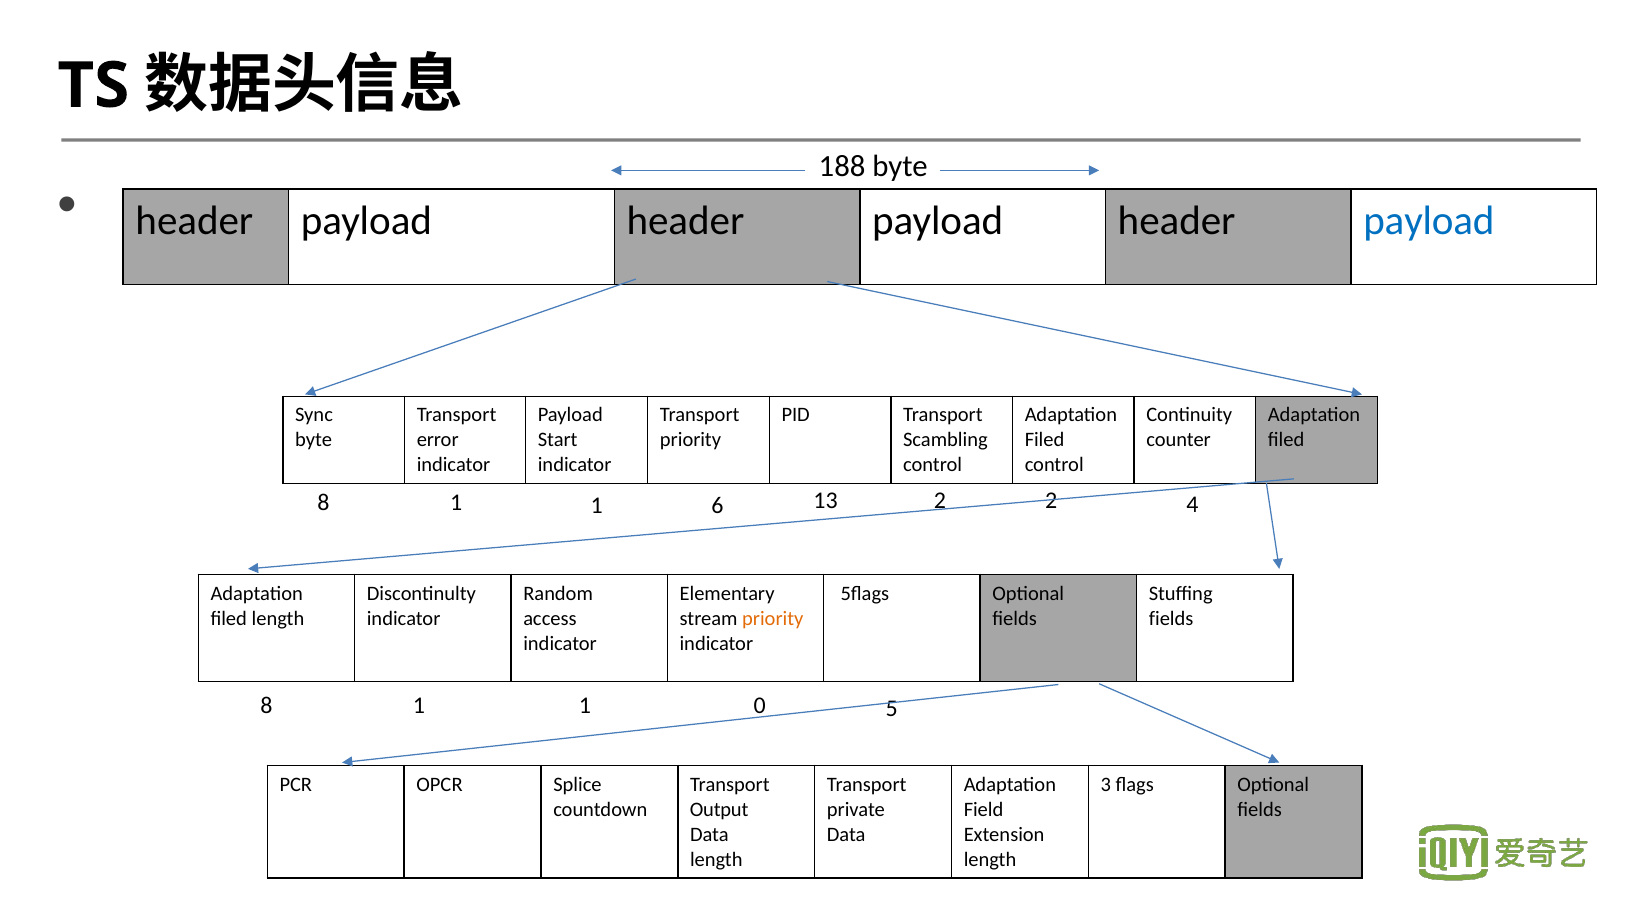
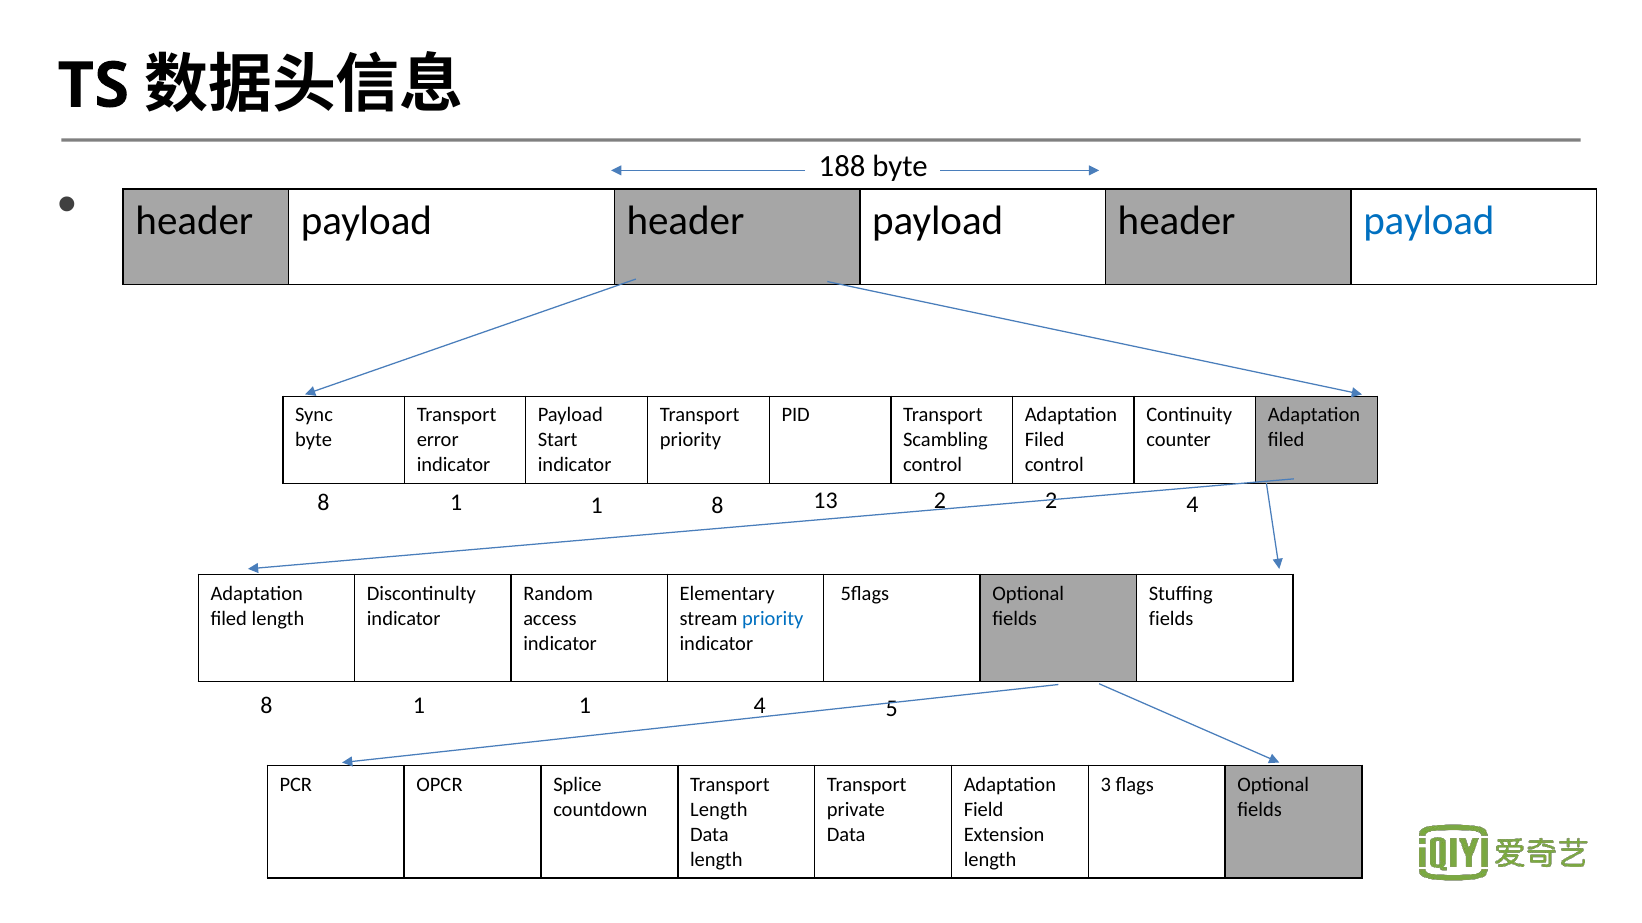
1 6: 6 -> 8 (717, 505)
priority colour: orange -> blue (773, 619)
1 0: 0 -> 4 (760, 706)
Output: Output -> Length (719, 810)
